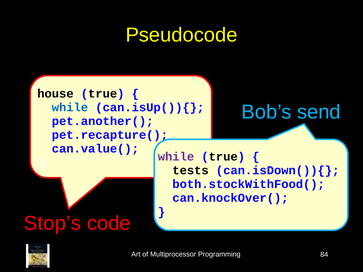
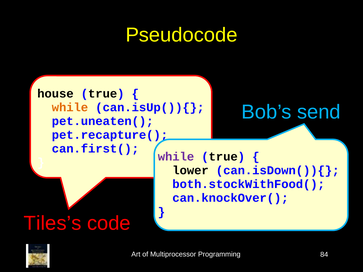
while colour: blue -> orange (70, 107)
pet.another(: pet.another( -> pet.uneaten( (103, 121)
can.value(: can.value( -> can.first( (95, 149)
tests: tests -> lower (191, 171)
Stop’s: Stop’s -> Tiles’s (52, 223)
